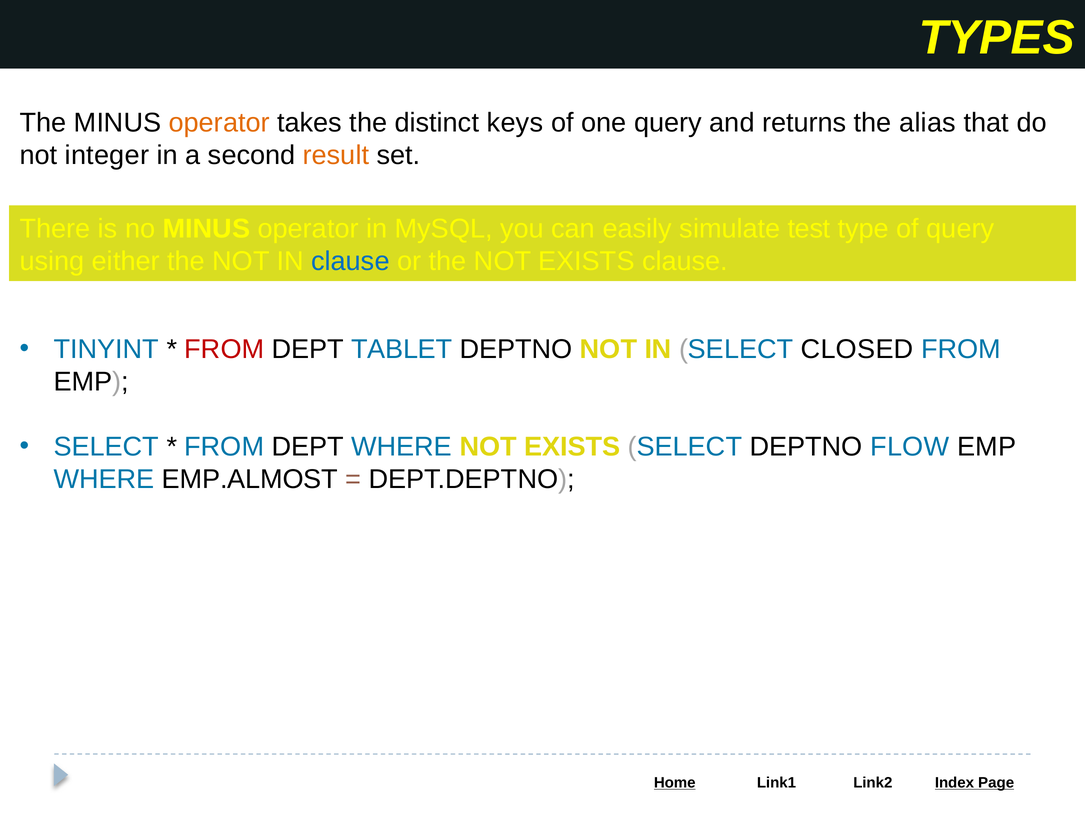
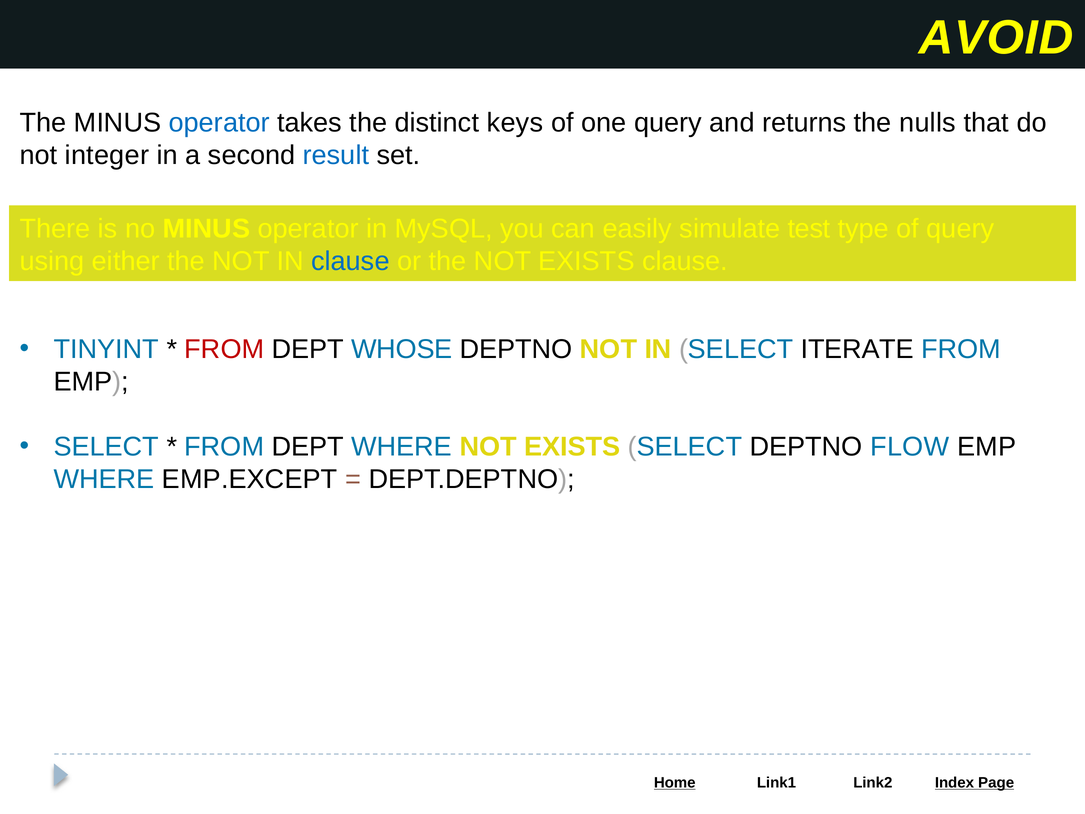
TYPES: TYPES -> AVOID (996, 38)
operator colour: orange -> blue (219, 123)
alias: alias -> nulls (928, 123)
result colour: orange -> blue (336, 155)
TABLET: TABLET -> WHOSE (402, 349)
CLOSED: CLOSED -> ITERATE (857, 349)
EMP.ALMOST: EMP.ALMOST -> EMP.EXCEPT (250, 479)
